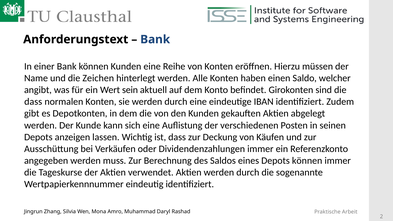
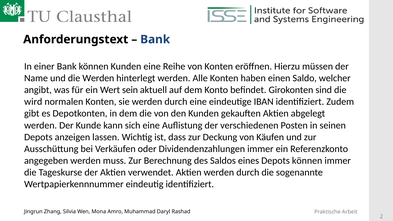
die Zeichen: Zeichen -> Werden (98, 78)
dass: dass -> wird (33, 102)
